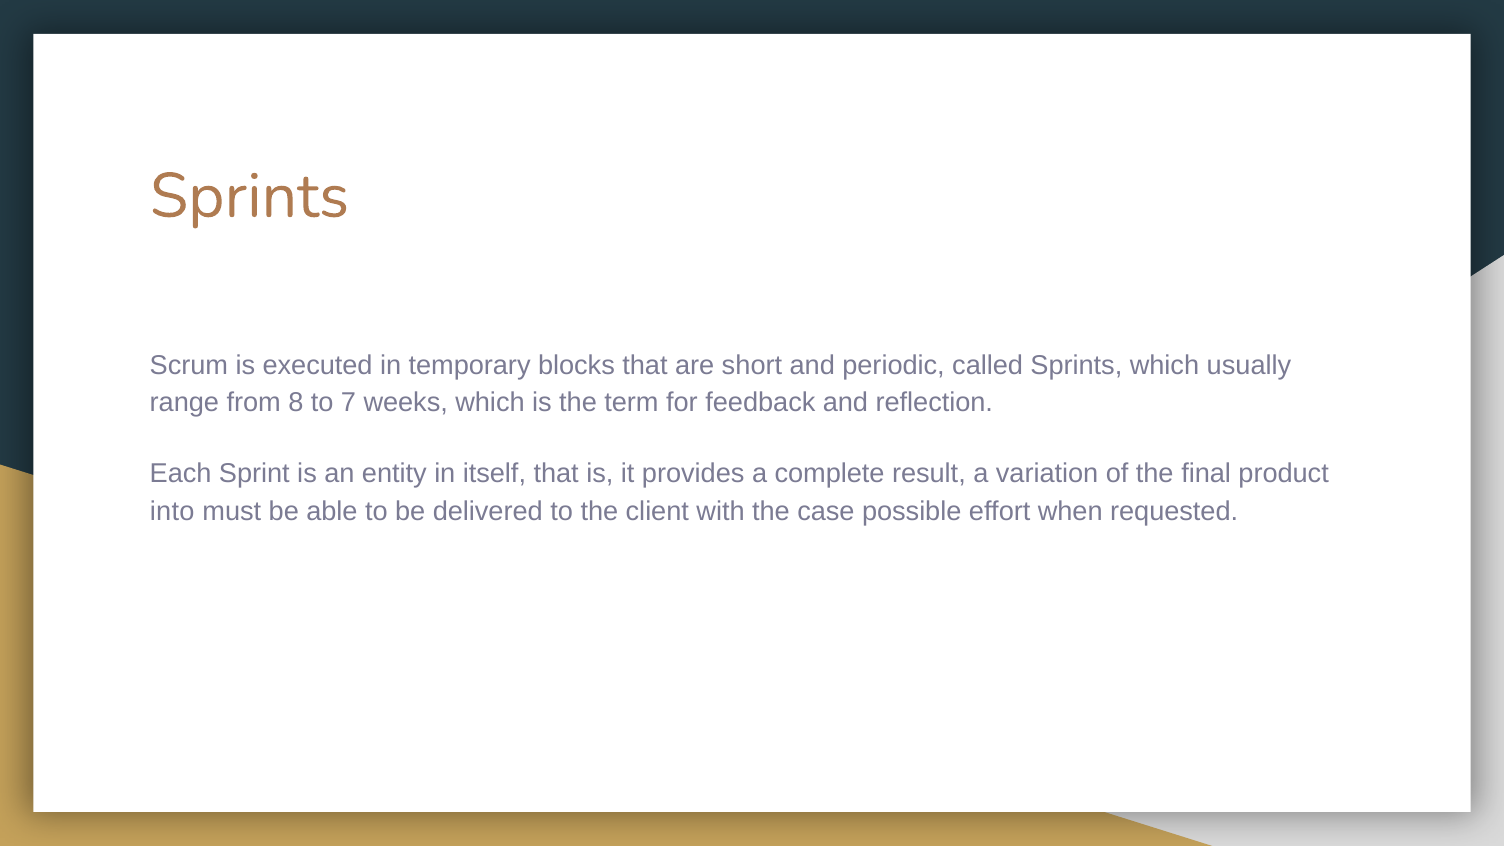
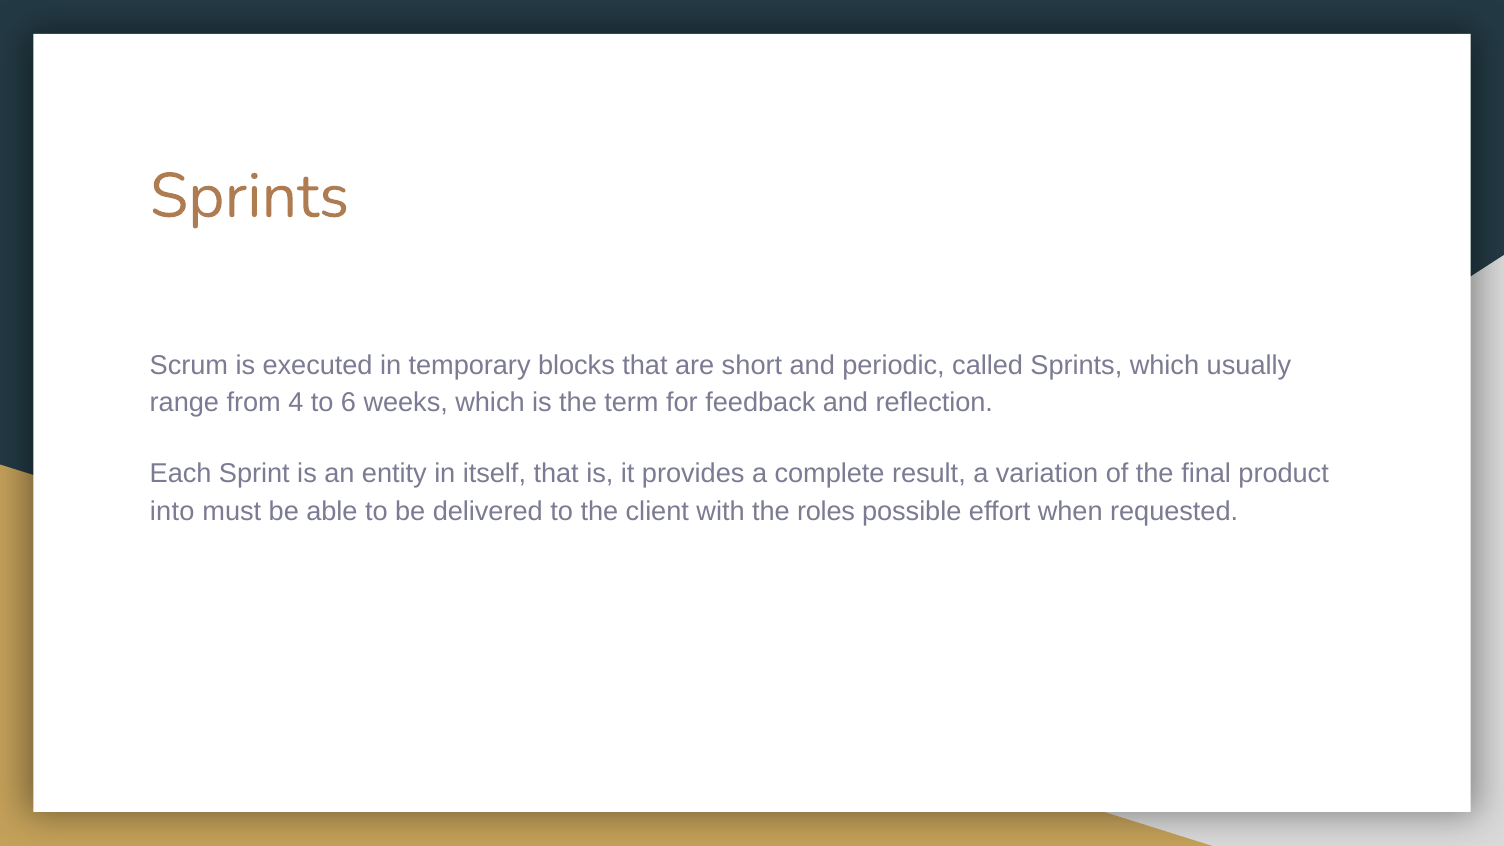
8: 8 -> 4 (296, 403)
7: 7 -> 6 (349, 403)
case: case -> roles (826, 511)
